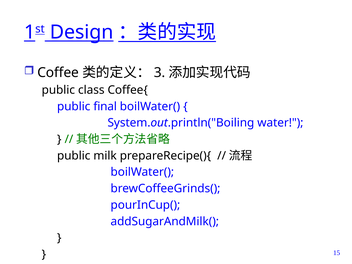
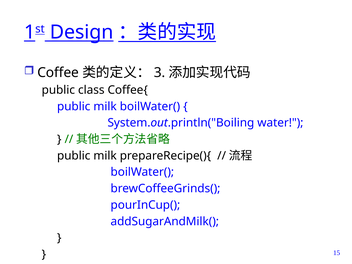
final: final -> milk (105, 106)
